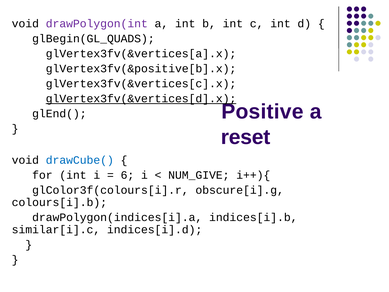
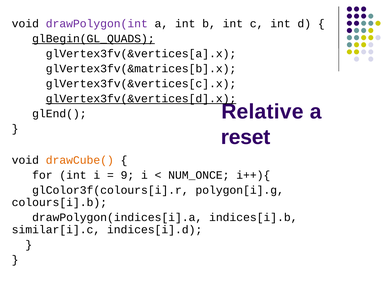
glBegin(GL_QUADS underline: none -> present (93, 39)
glVertex3fv(&positive[b].x: glVertex3fv(&positive[b].x -> glVertex3fv(&matrices[b].x (141, 69)
Positive: Positive -> Relative (262, 112)
drawCube( colour: blue -> orange (80, 160)
6: 6 -> 9 (127, 175)
NUM_GIVE: NUM_GIVE -> NUM_ONCE (199, 175)
obscure[i].g: obscure[i].g -> polygon[i].g (240, 190)
